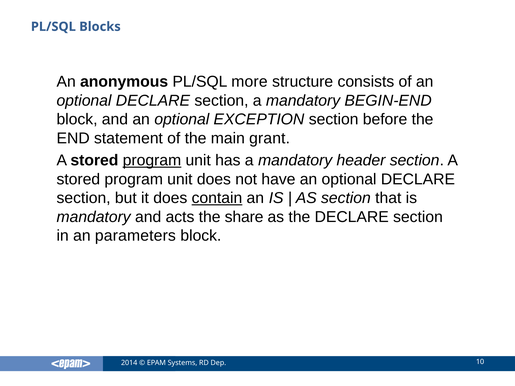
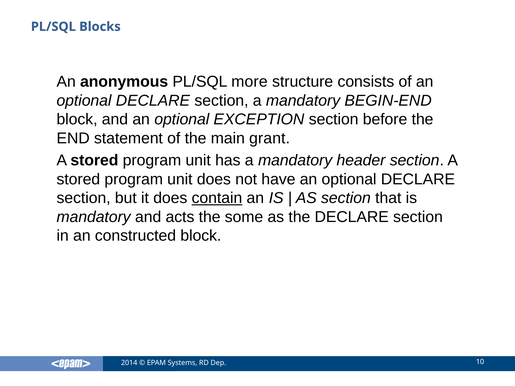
program underline: present -> none (152, 160)
share: share -> some (244, 217)
parameters: parameters -> constructed (135, 236)
